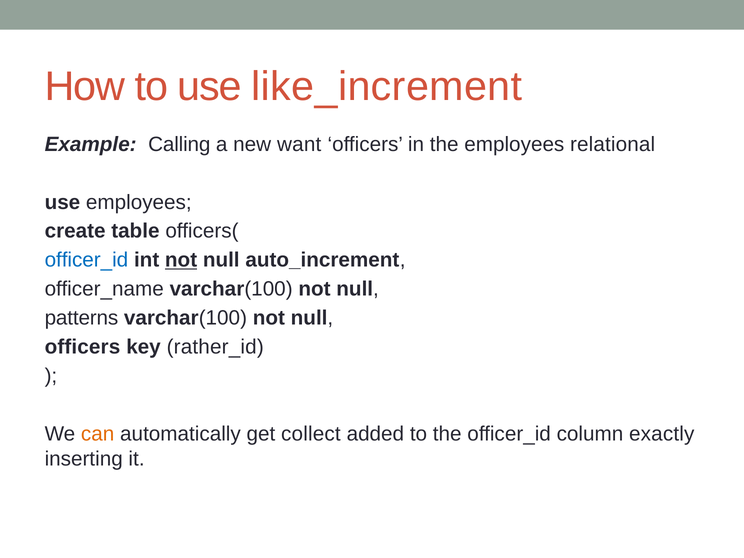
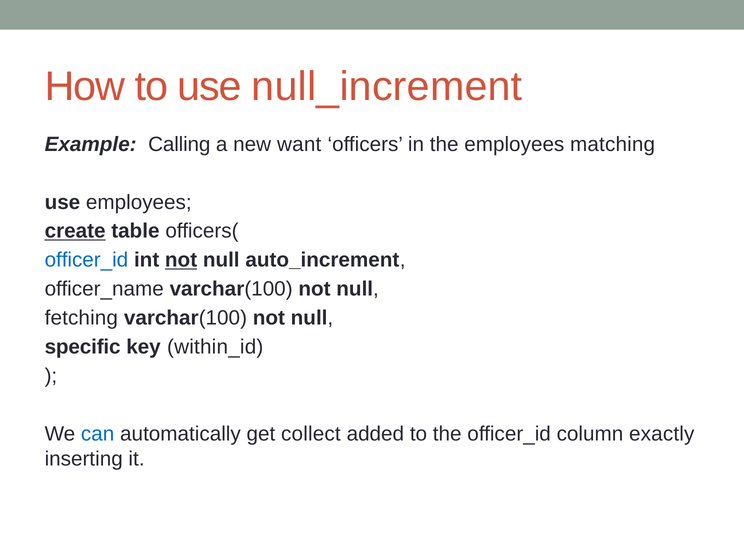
like_increment: like_increment -> null_increment (387, 87)
relational: relational -> matching (613, 144)
create underline: none -> present (75, 231)
patterns: patterns -> fetching (81, 318)
officers: officers -> specific (83, 347)
rather_id: rather_id -> within_id (215, 347)
can colour: orange -> blue (98, 434)
